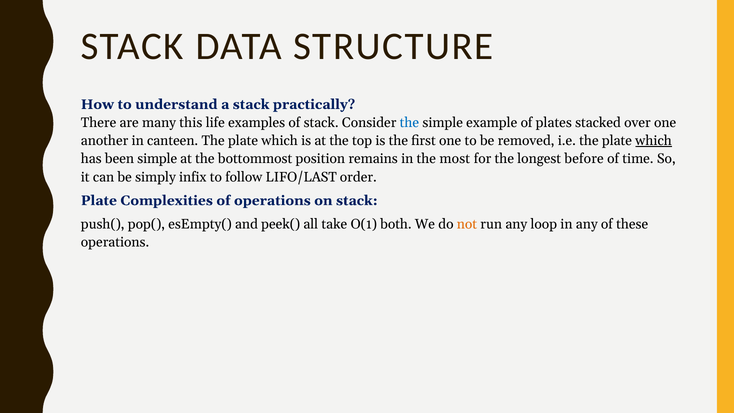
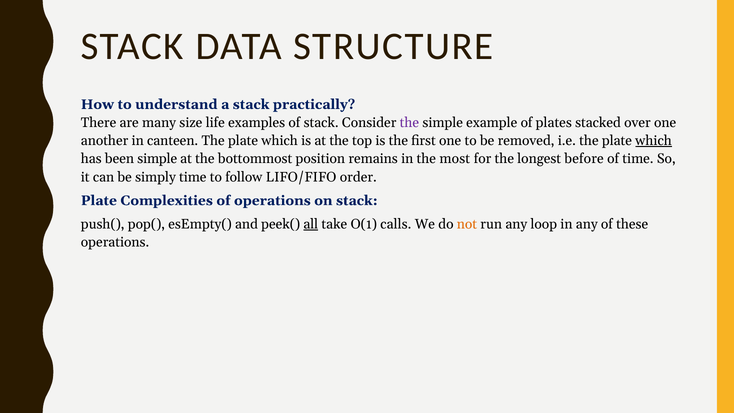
this: this -> size (191, 123)
the colour: blue -> purple (409, 123)
simply infix: infix -> time (193, 177)
LIFO/LAST: LIFO/LAST -> LIFO/FIFO (301, 177)
all underline: none -> present (311, 224)
both: both -> calls (396, 224)
